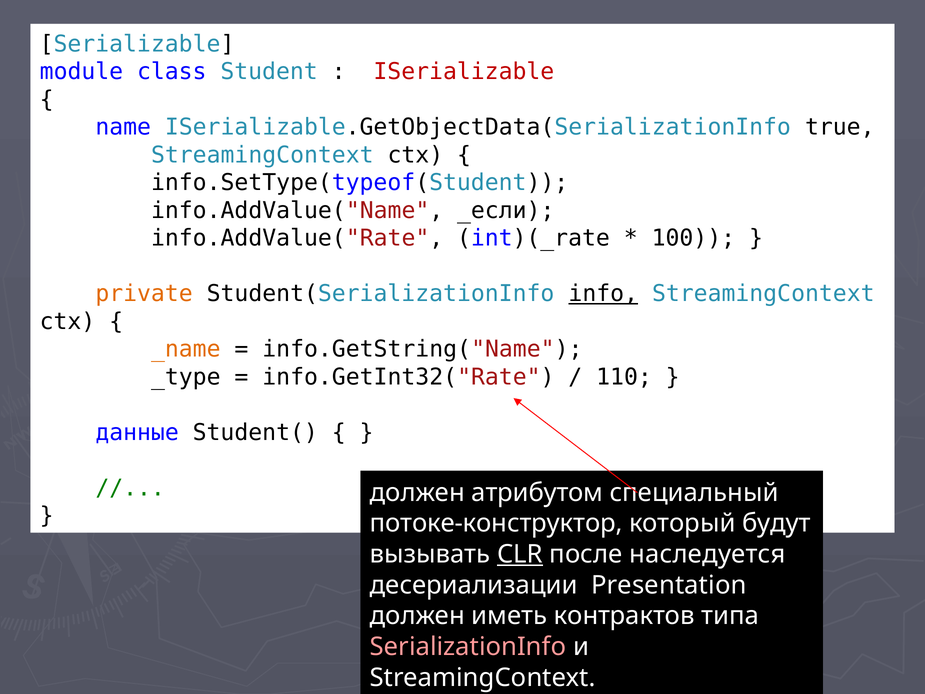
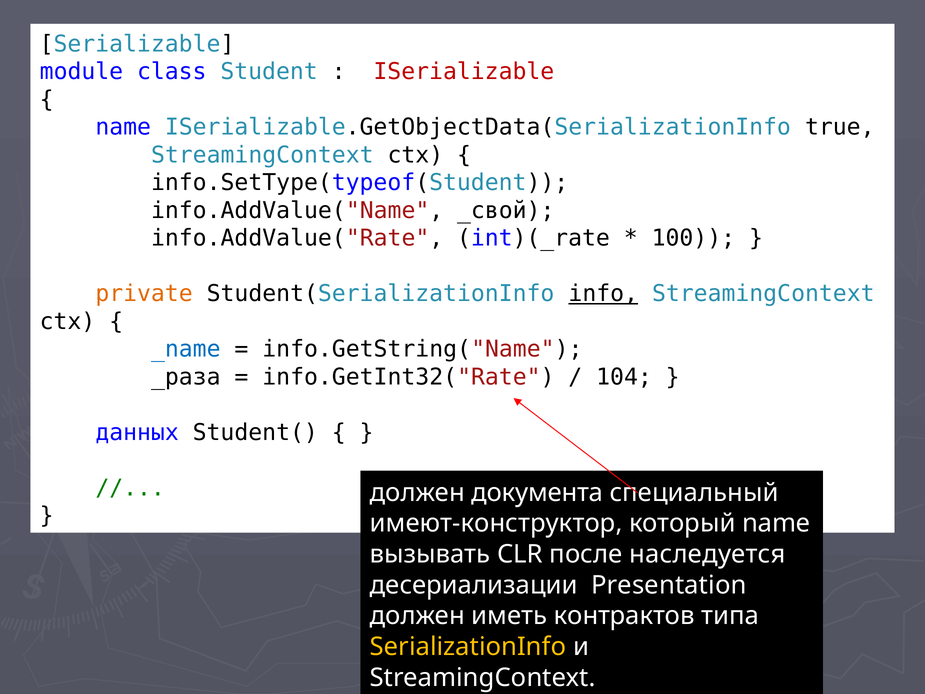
_если: _если -> _свой (506, 210)
_name colour: orange -> blue (186, 349)
_type: _type -> _раза (186, 377)
110: 110 -> 104 (624, 377)
данные: данные -> данных (137, 432)
атрибутом: атрибутом -> документа (537, 492)
потоке-конструктор: потоке-конструктор -> имеют-конструктор (496, 523)
который будут: будут -> name (776, 523)
CLR underline: present -> none (520, 554)
SerializationInfo colour: pink -> yellow (468, 647)
